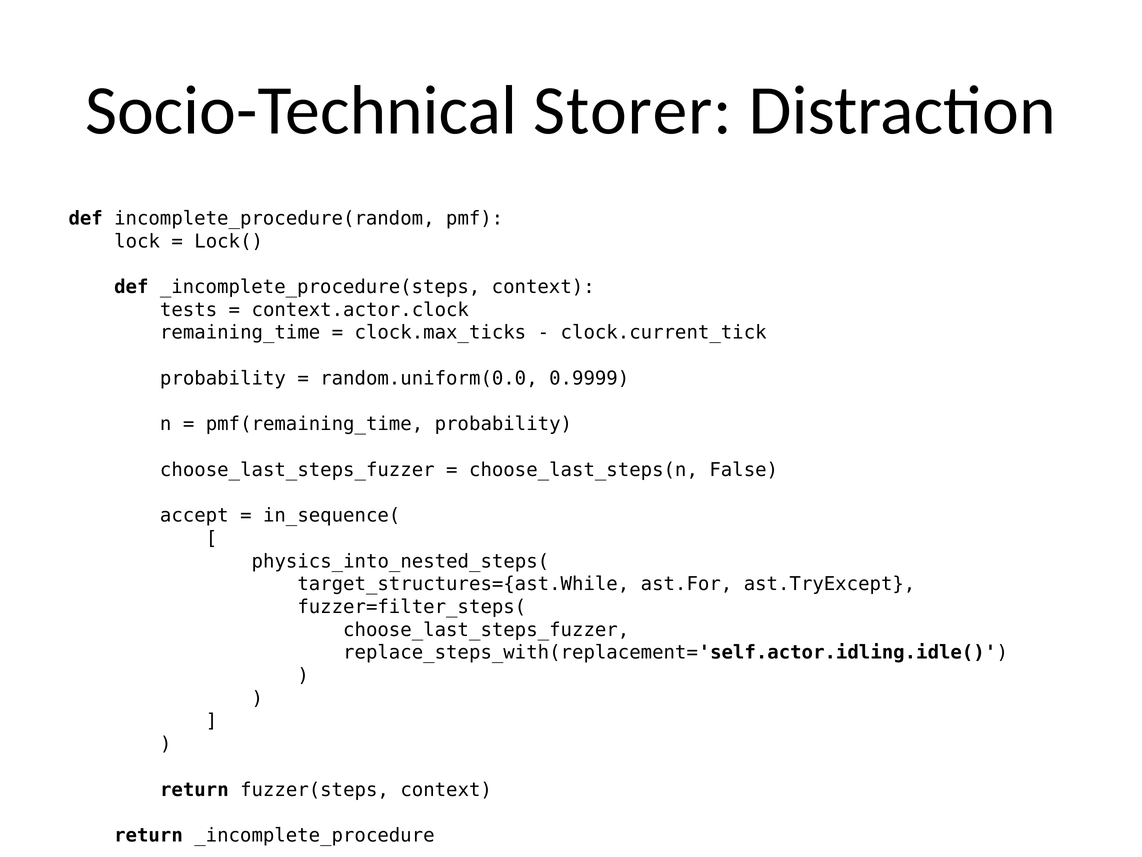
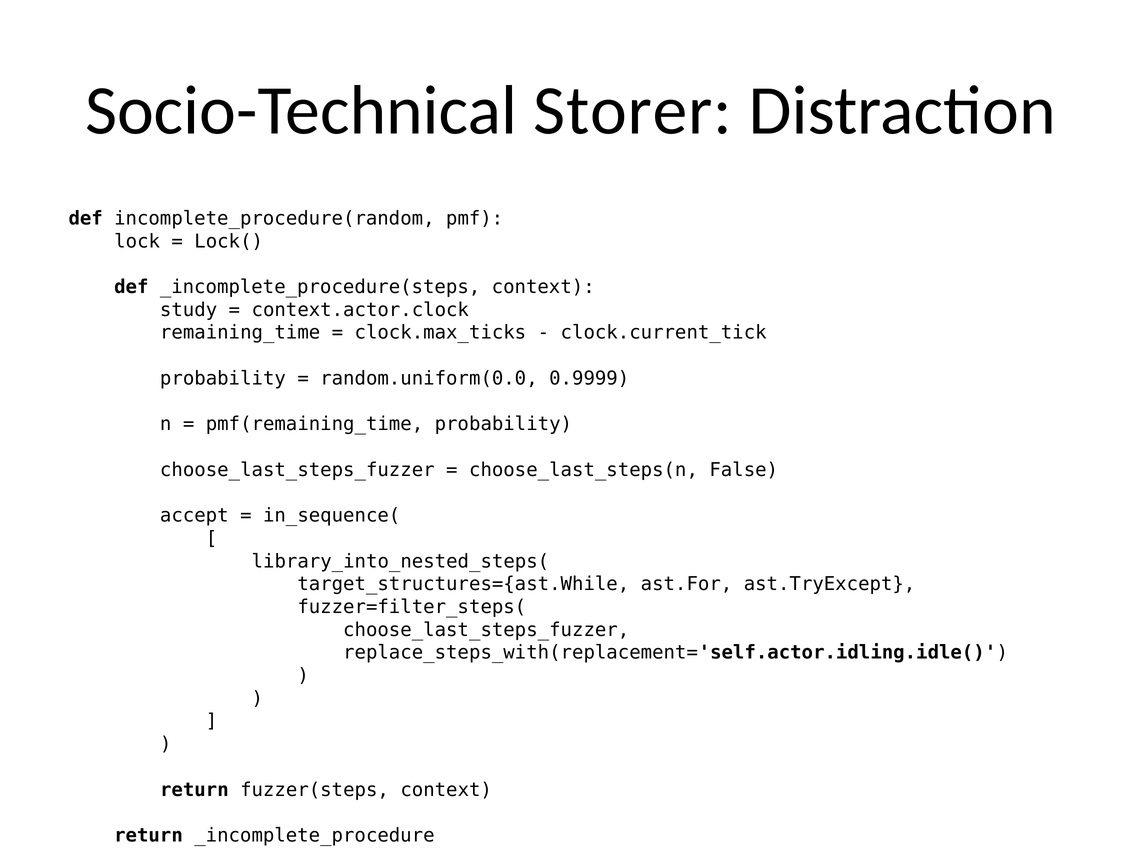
tests: tests -> study (189, 310)
physics_into_nested_steps(: physics_into_nested_steps( -> library_into_nested_steps( (400, 561)
